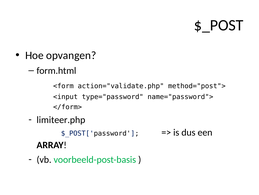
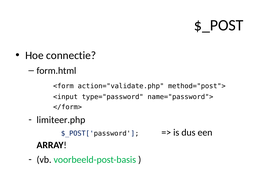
opvangen: opvangen -> connectie (71, 55)
